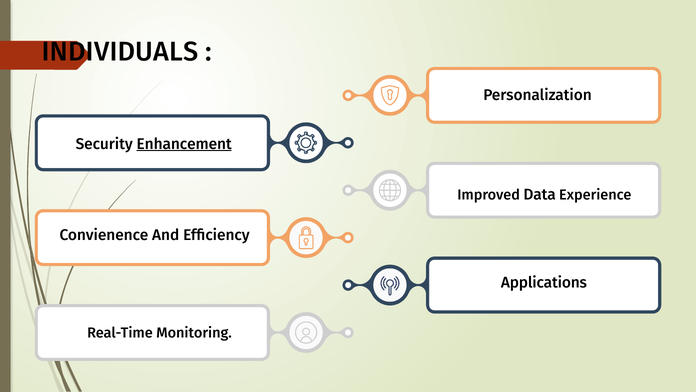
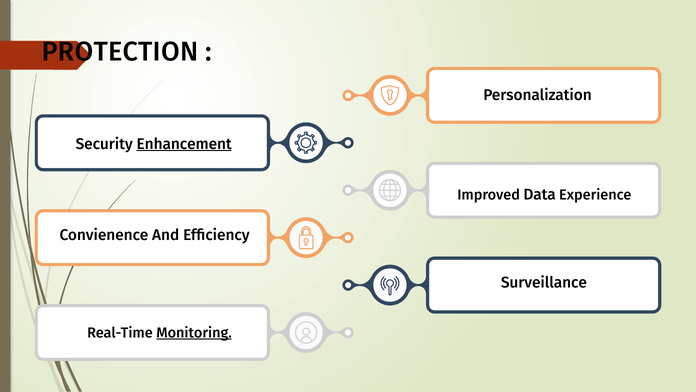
INDIVIDUALS: INDIVIDUALS -> PROTECTION (120, 52)
Applications: Applications -> Surveillance (544, 282)
Monitoring underline: none -> present (194, 332)
